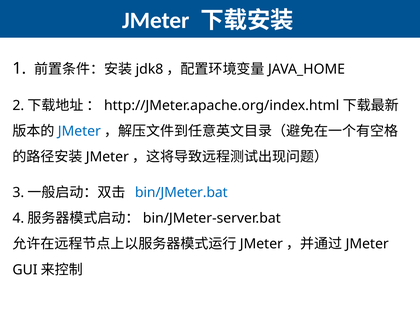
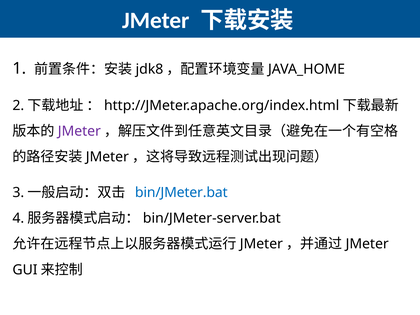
JMeter colour: blue -> purple (79, 131)
